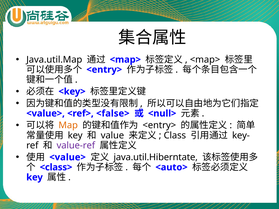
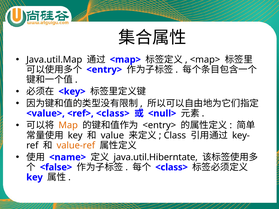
<ref> <false>: <false> -> <class> (113, 114)
value-ref colour: purple -> orange (76, 146)
<value>: <value> -> <name> (68, 157)
<class>: <class> -> <false> (56, 167)
<auto>: <auto> -> <class> (172, 167)
